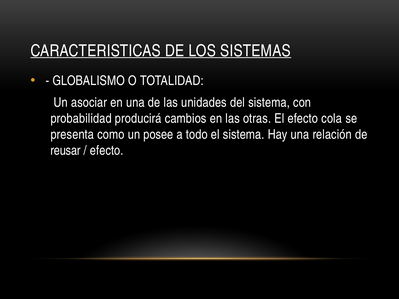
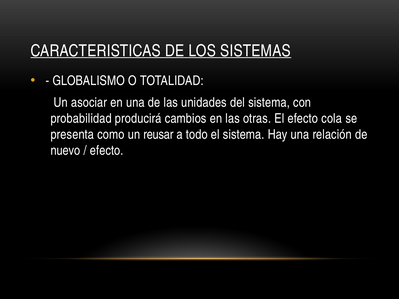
posee: posee -> reusar (158, 135)
reusar: reusar -> nuevo (65, 151)
